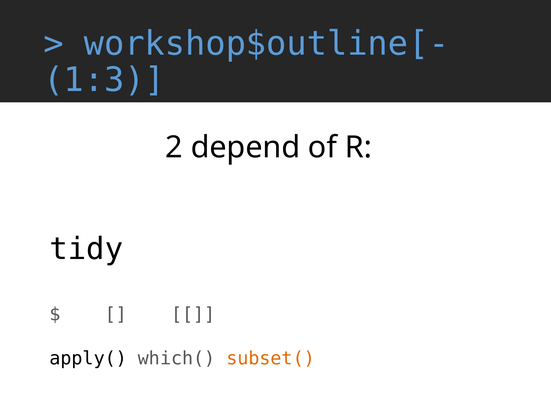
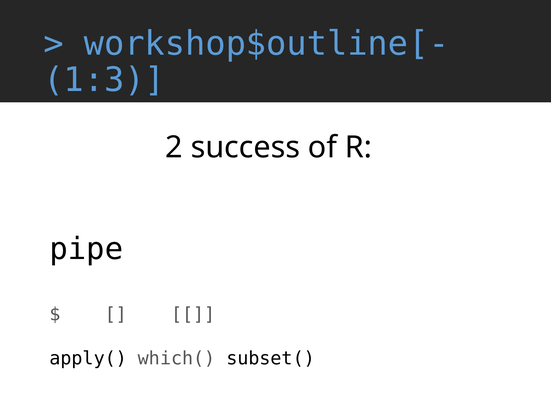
depend: depend -> success (245, 147)
tidy: tidy -> pipe (86, 249)
subset( colour: orange -> black (271, 358)
